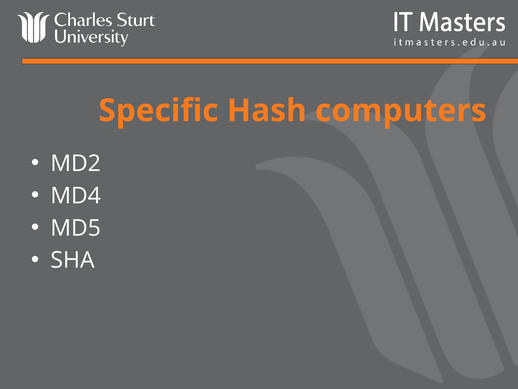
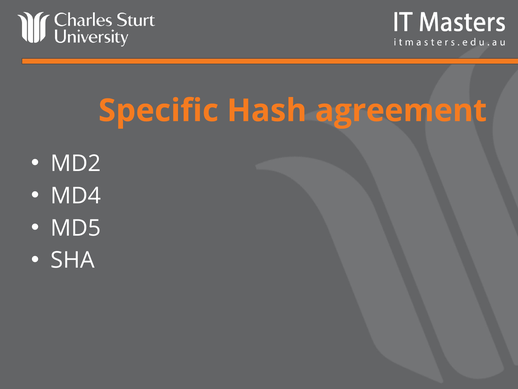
computers: computers -> agreement (401, 111)
